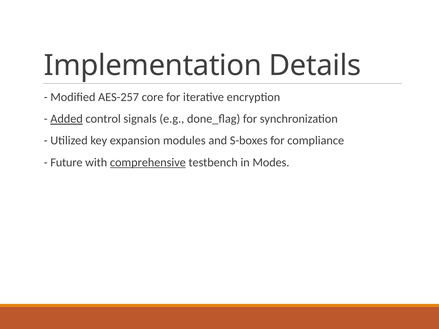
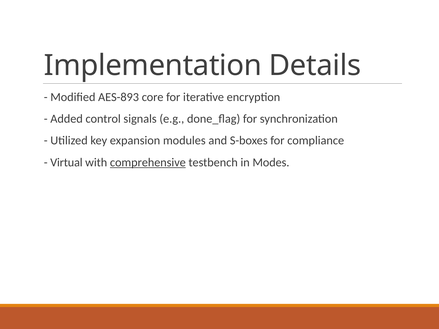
AES-257: AES-257 -> AES-893 (119, 97)
Added underline: present -> none (67, 119)
Future: Future -> Virtual (66, 162)
